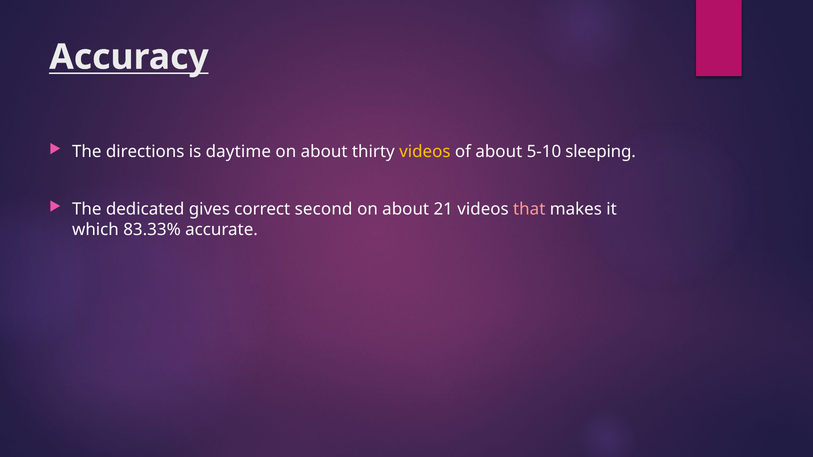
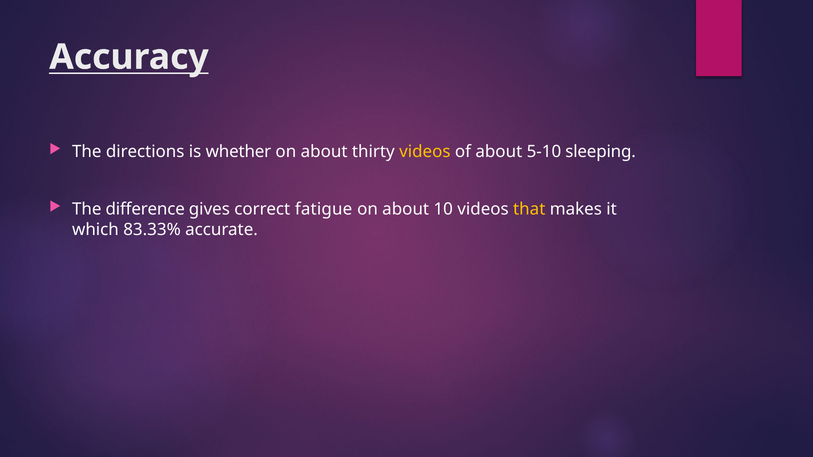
daytime: daytime -> whether (238, 152)
dedicated: dedicated -> difference (145, 209)
second: second -> fatigue (324, 209)
21: 21 -> 10 (443, 209)
that colour: pink -> yellow (529, 209)
